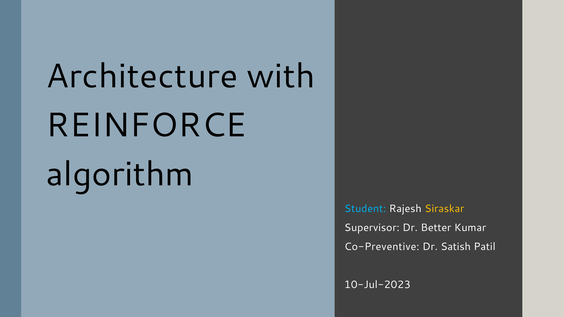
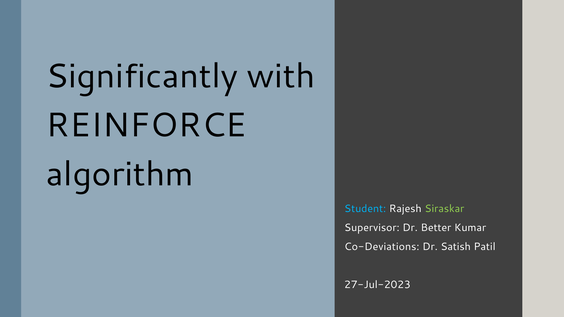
Architecture: Architecture -> Significantly (142, 76)
Siraskar colour: yellow -> light green (444, 209)
Co-Preventive: Co-Preventive -> Co-Deviations (382, 247)
10-Jul-2023: 10-Jul-2023 -> 27-Jul-2023 (377, 285)
